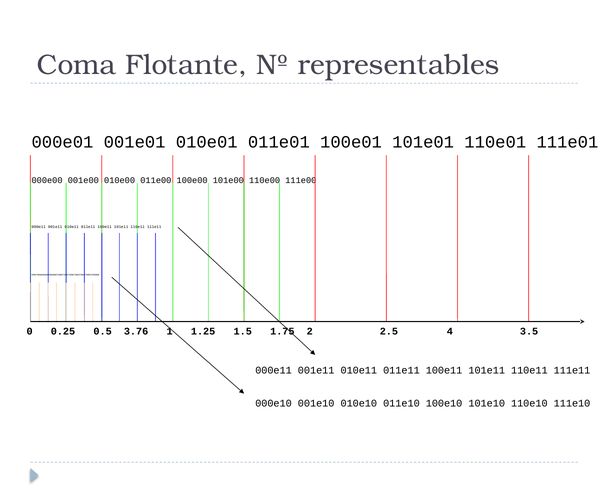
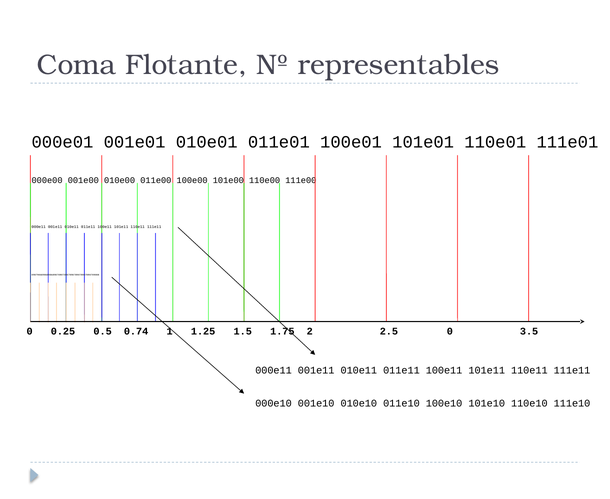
3.76: 3.76 -> 0.74 (136, 331)
2.5 4: 4 -> 0 (450, 331)
